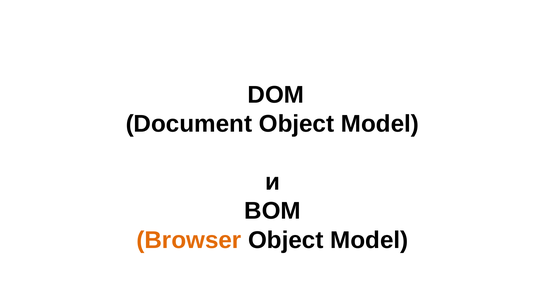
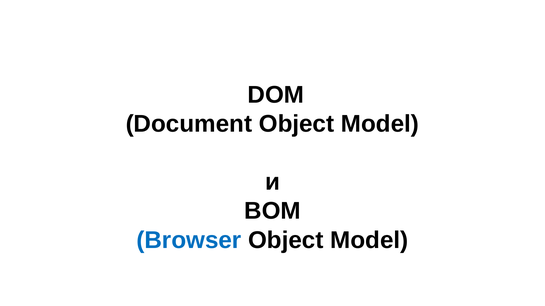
Browser colour: orange -> blue (189, 240)
